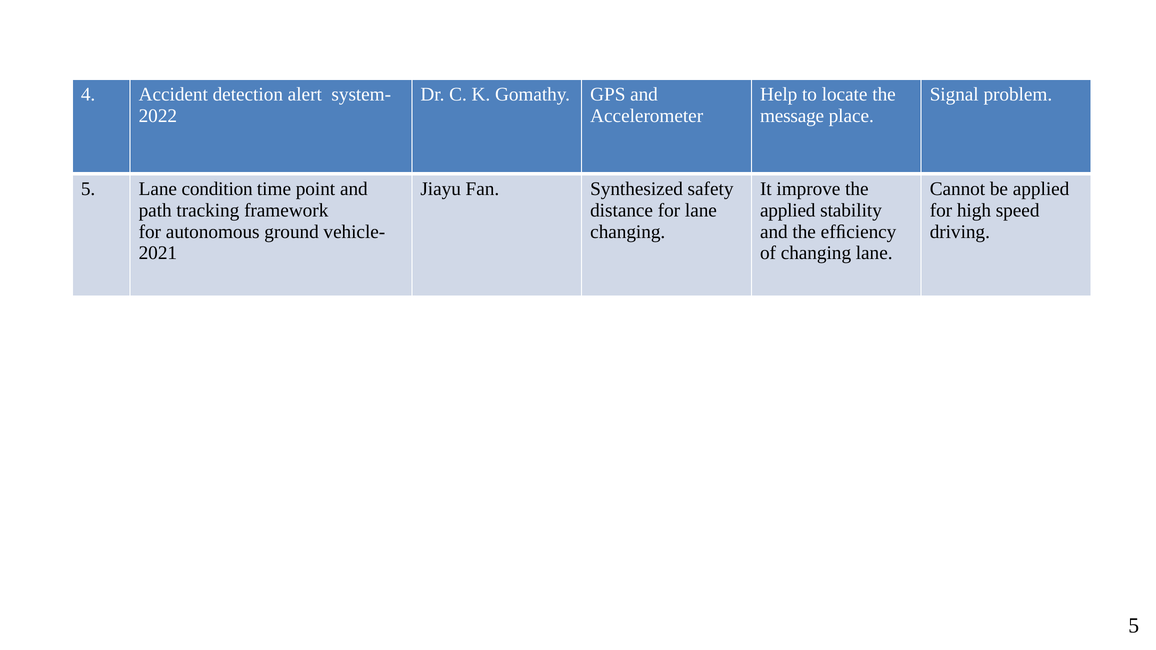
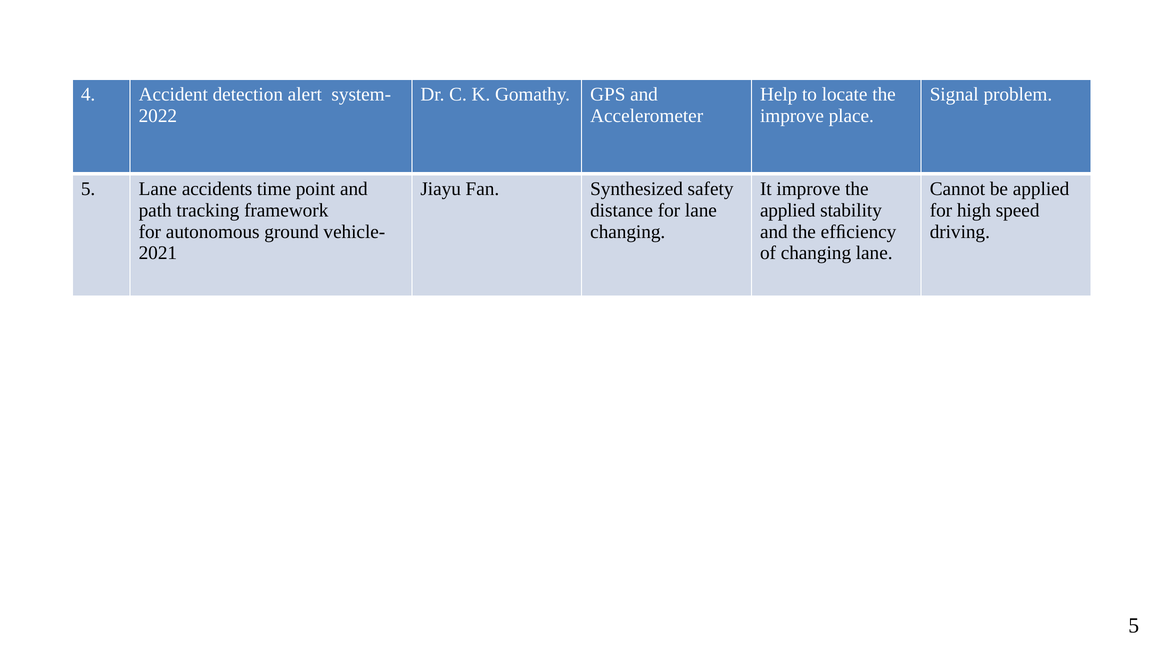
message: message -> improve (792, 116)
condition: condition -> accidents (217, 189)
